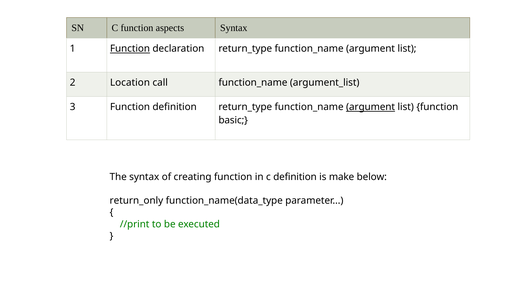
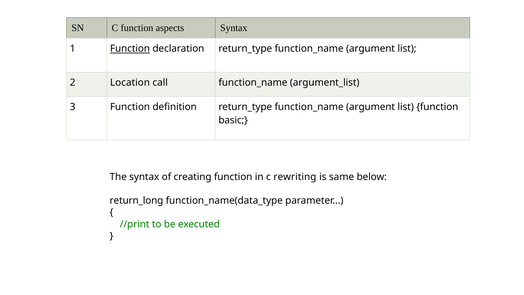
argument underline: present -> none (371, 107)
c definition: definition -> rewriting (295, 177)
make: make -> same (341, 177)
return_only: return_only -> return_long (136, 200)
